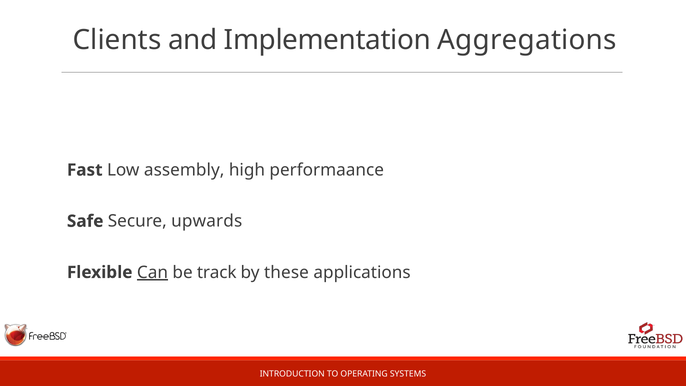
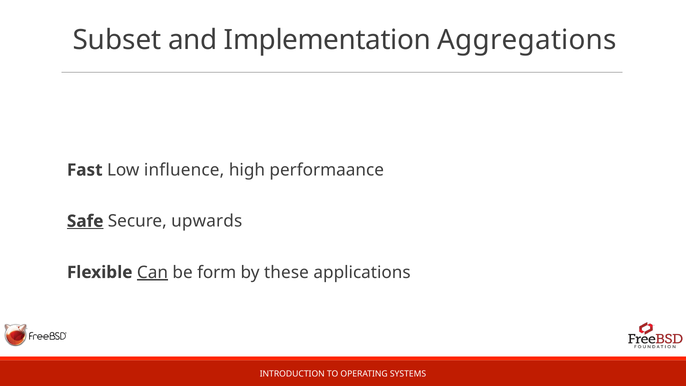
Clients: Clients -> Subset (117, 40)
assembly: assembly -> influence (184, 170)
Safe underline: none -> present (85, 221)
track: track -> form (217, 272)
